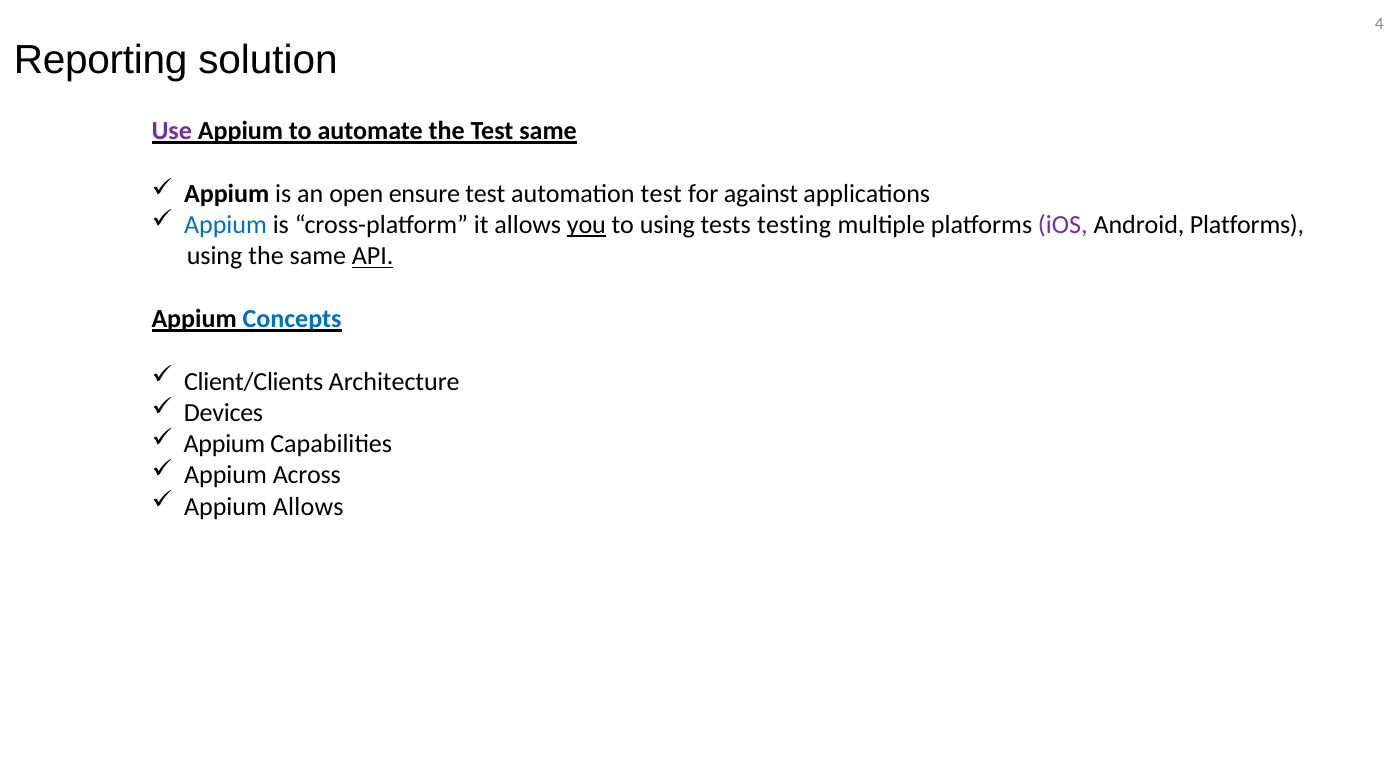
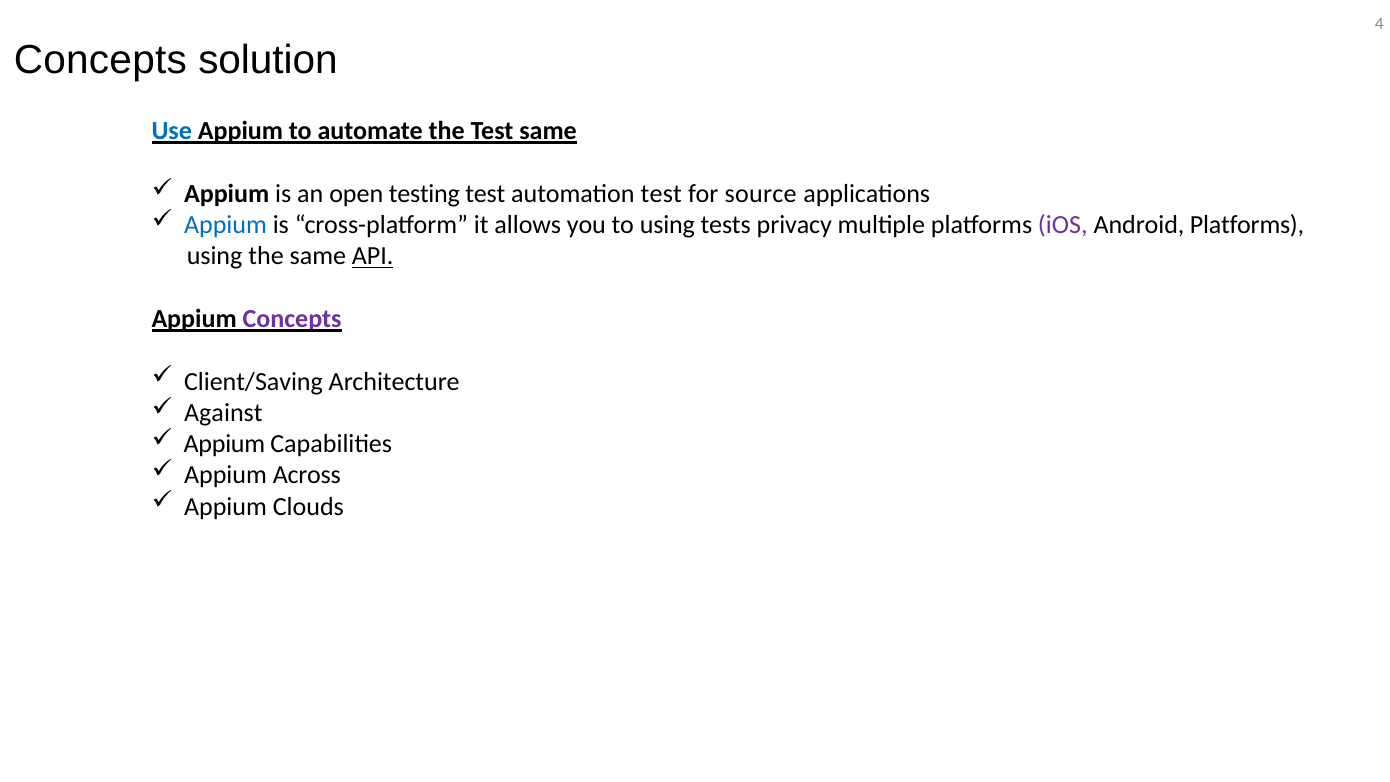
Reporting: Reporting -> Concepts (100, 60)
Use colour: purple -> blue (172, 131)
ensure: ensure -> testing (424, 194)
against: against -> source (761, 194)
you underline: present -> none (586, 225)
testing: testing -> privacy (794, 225)
Concepts colour: blue -> purple (292, 319)
Client/Clients: Client/Clients -> Client/Saving (253, 381)
Devices: Devices -> Against (223, 413)
Appium Allows: Allows -> Clouds (308, 506)
